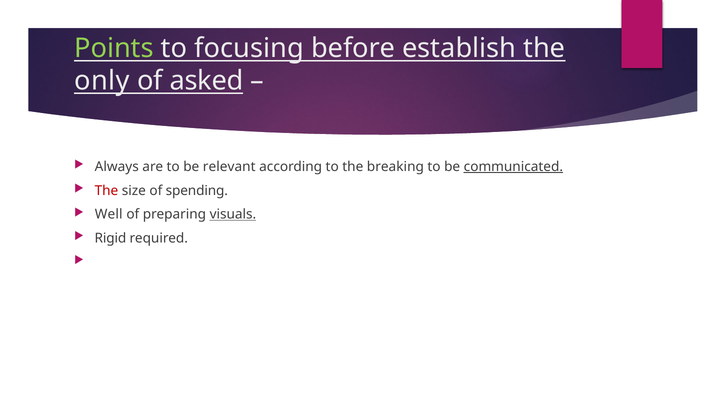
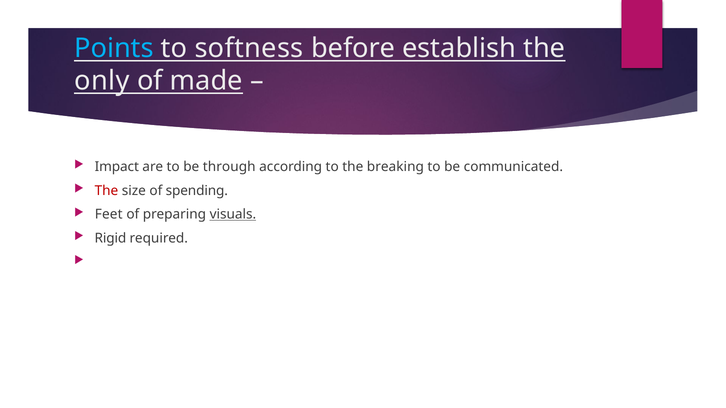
Points colour: light green -> light blue (114, 48)
focusing: focusing -> softness (249, 48)
asked: asked -> made (206, 81)
Always: Always -> Impact (117, 167)
relevant: relevant -> through (229, 167)
communicated underline: present -> none (513, 167)
Well: Well -> Feet (109, 215)
